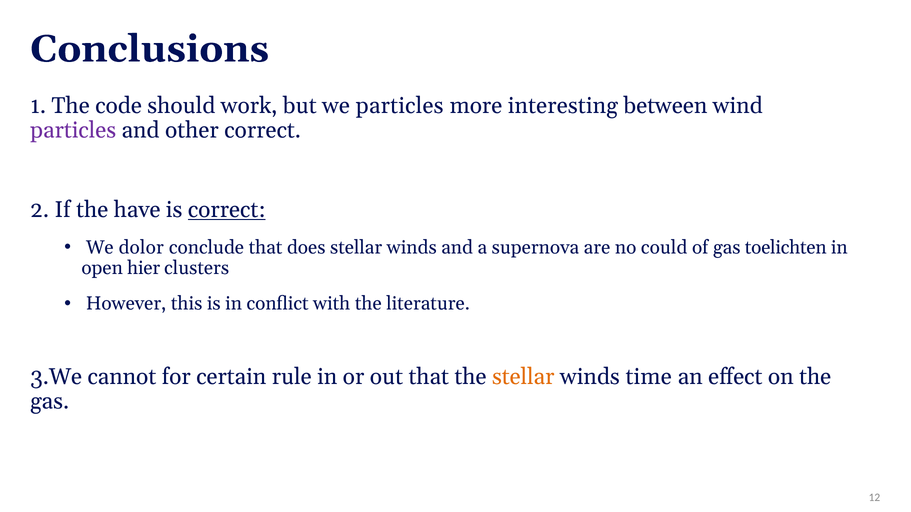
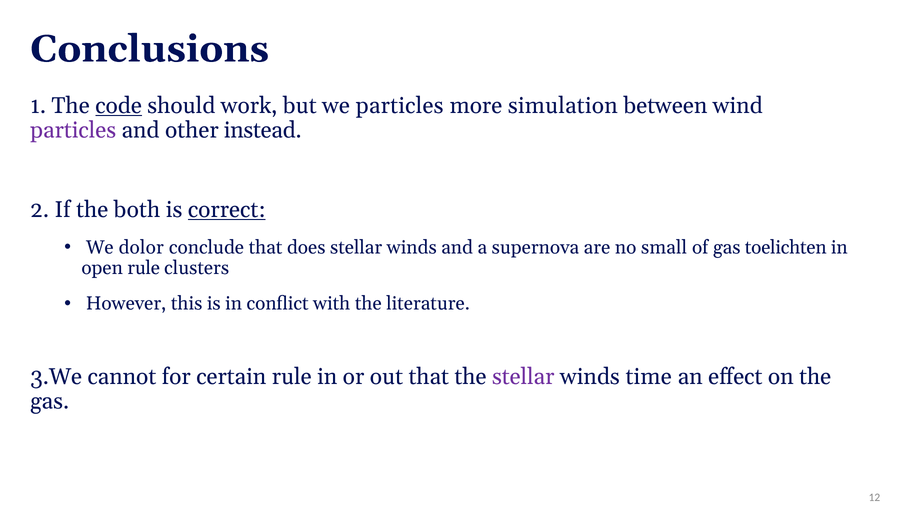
code underline: none -> present (119, 106)
interesting: interesting -> simulation (563, 106)
other correct: correct -> instead (263, 130)
have: have -> both (137, 210)
could: could -> small (664, 247)
open hier: hier -> rule (144, 268)
stellar colour: orange -> purple (523, 377)
